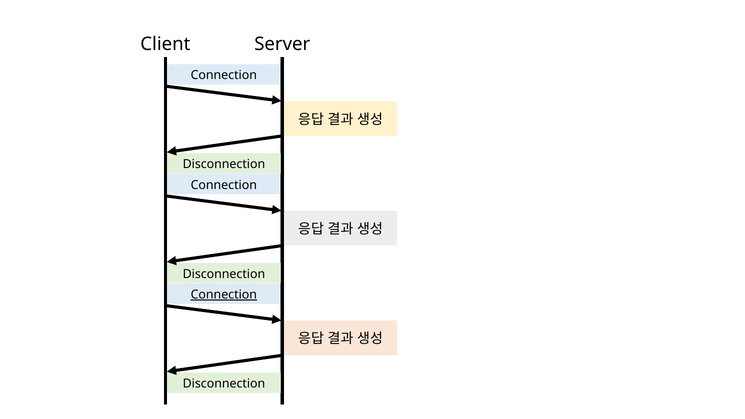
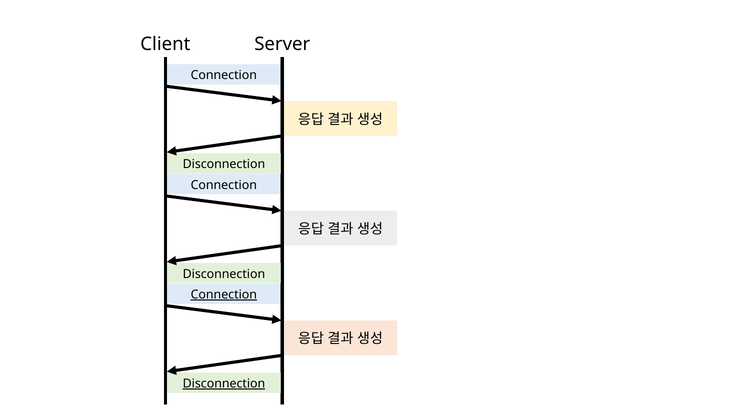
Disconnection underline: none -> present (224, 384)
